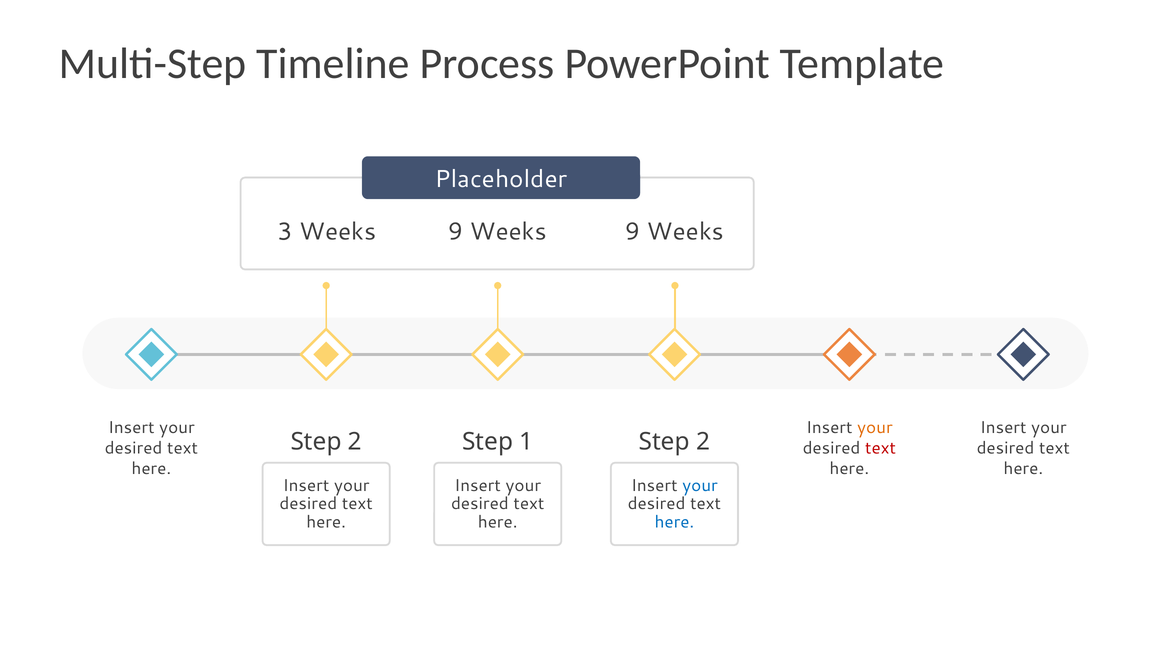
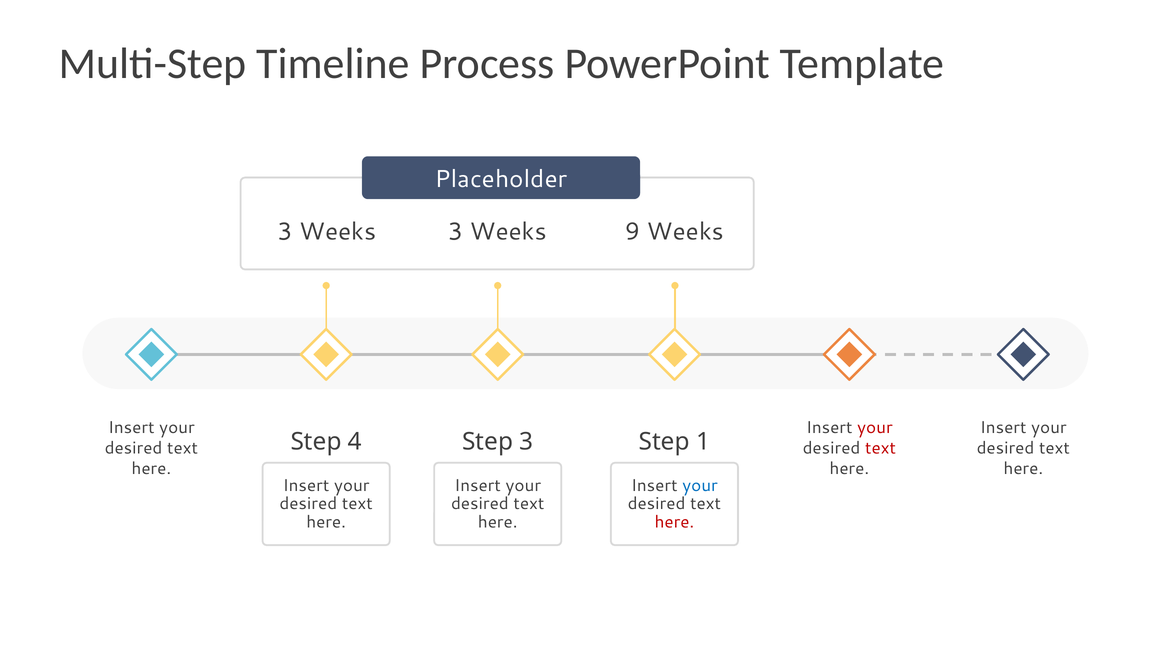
3 Weeks 9: 9 -> 3 (455, 232)
your colour: orange -> red (875, 428)
2: 2 -> 4 (355, 441)
Step 1: 1 -> 3 (526, 441)
2: 2 -> 1 (703, 441)
here colour: blue -> red (674, 522)
